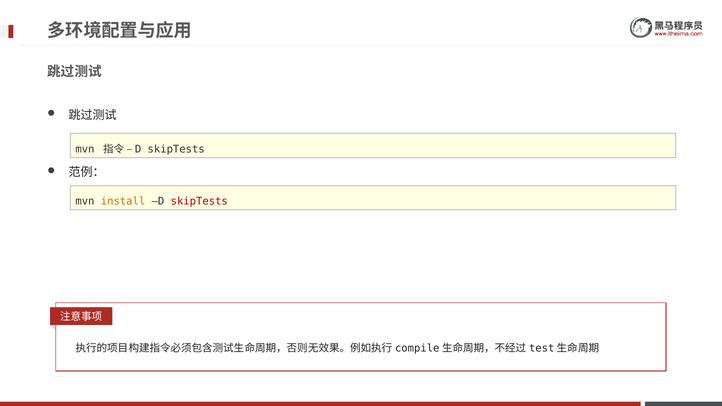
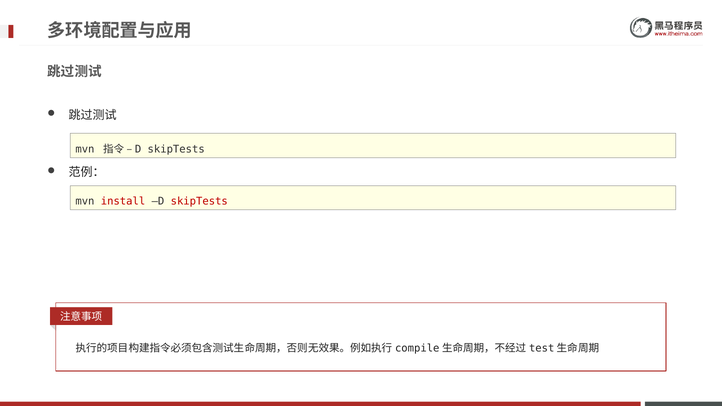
install colour: orange -> red (123, 202)
